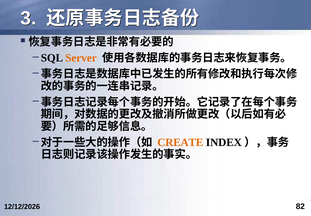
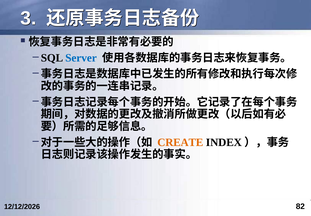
Server colour: orange -> blue (81, 58)
